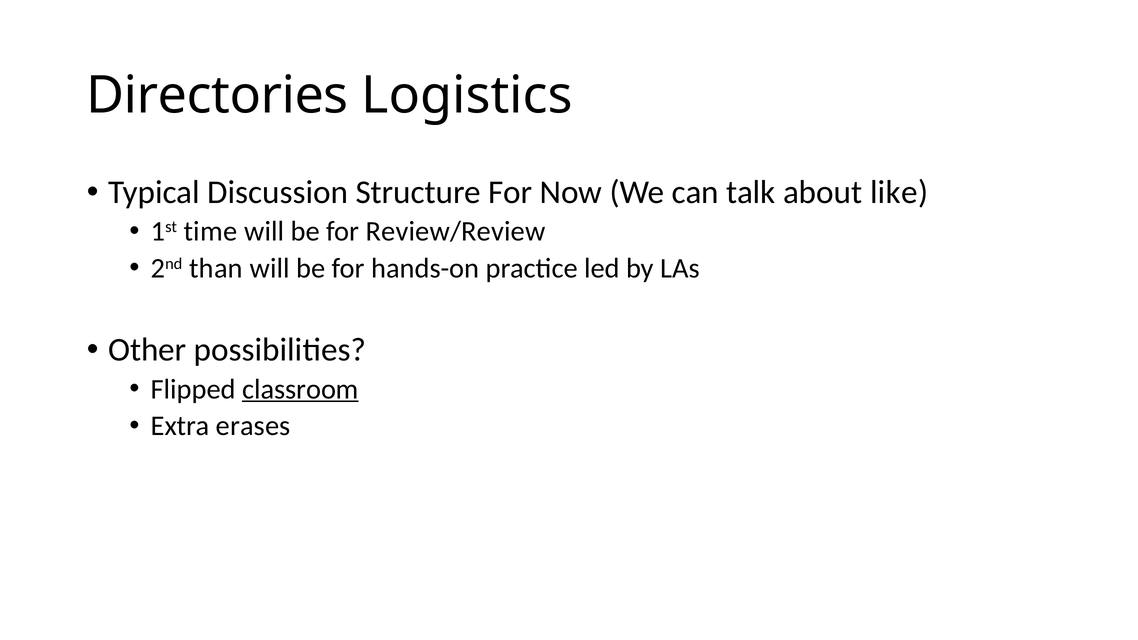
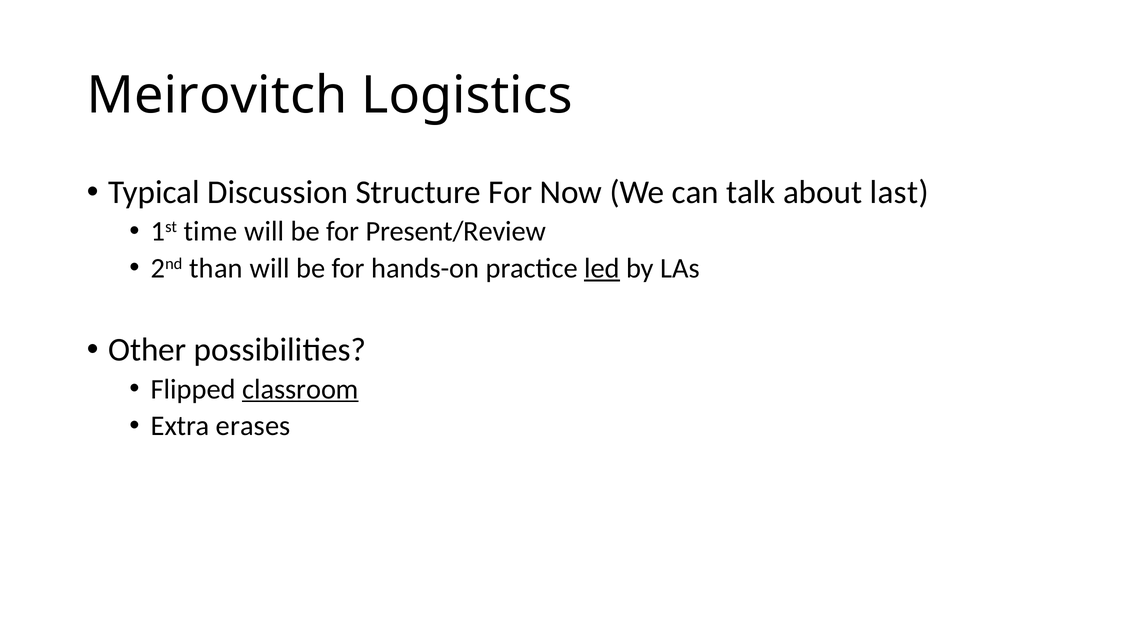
Directories: Directories -> Meirovitch (217, 96)
like: like -> last (899, 192)
Review/Review: Review/Review -> Present/Review (456, 232)
led underline: none -> present (602, 268)
